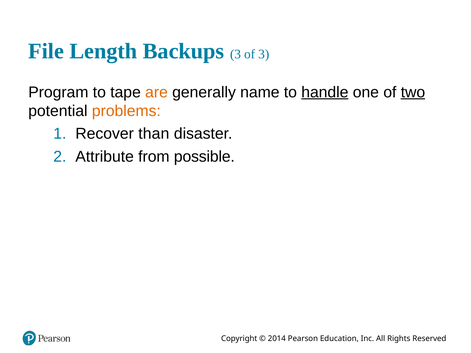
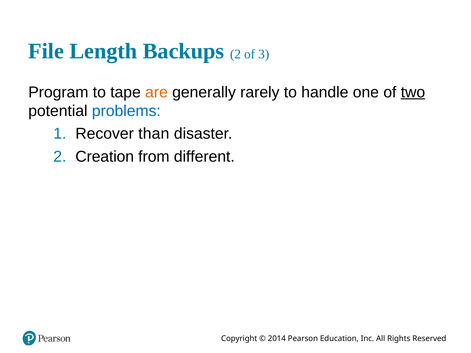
Backups 3: 3 -> 2 (235, 54)
name: name -> rarely (260, 92)
handle underline: present -> none (325, 92)
problems colour: orange -> blue (126, 111)
Attribute: Attribute -> Creation (105, 157)
possible: possible -> different (204, 157)
